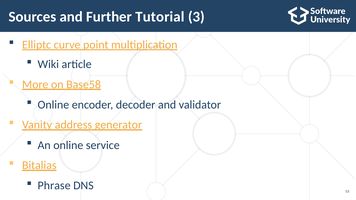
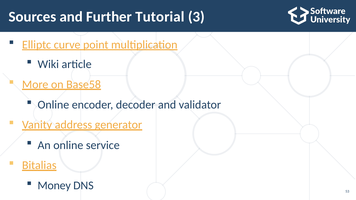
Phrase: Phrase -> Money (54, 186)
